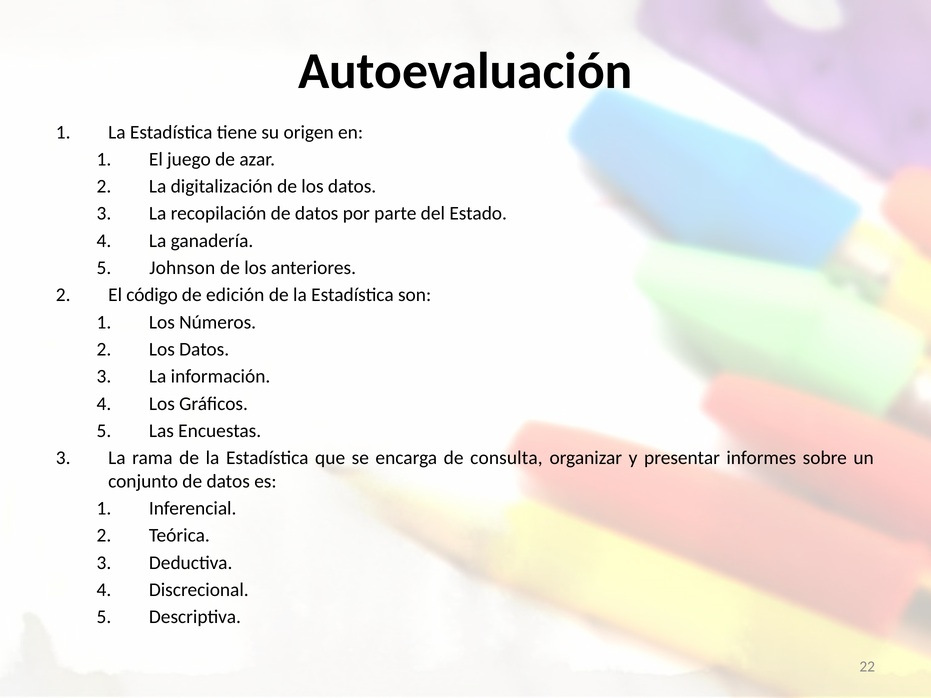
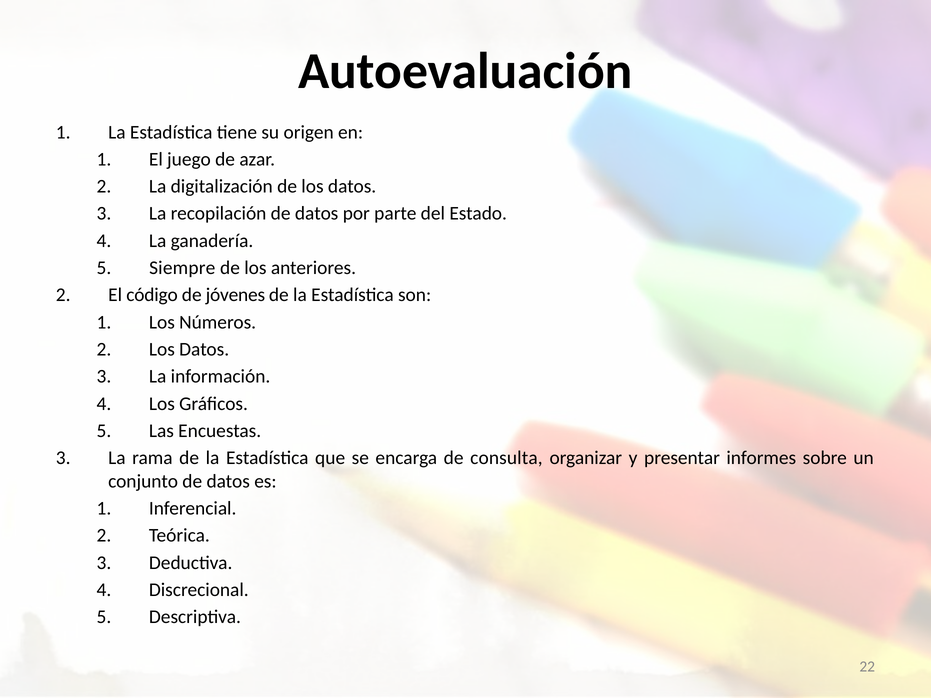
Johnson: Johnson -> Siempre (182, 268)
edición: edición -> jóvenes (235, 295)
